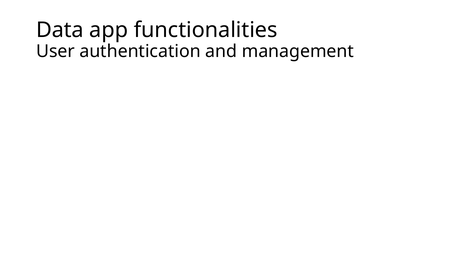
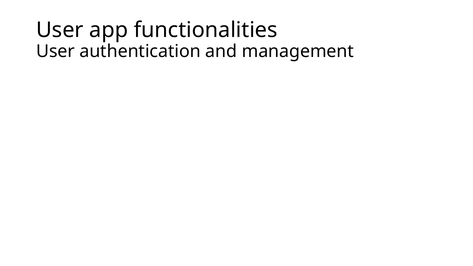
Data: Data -> User (60, 30)
